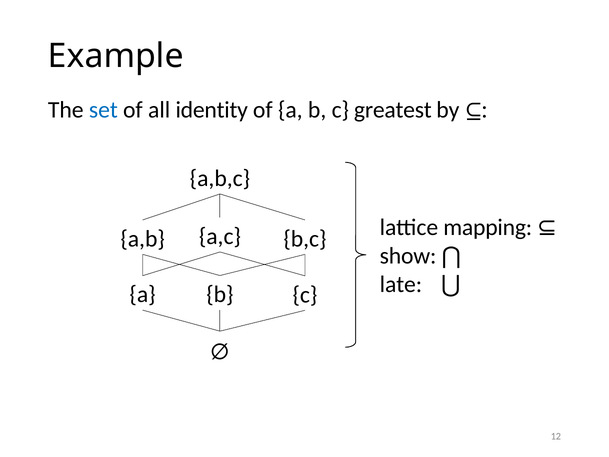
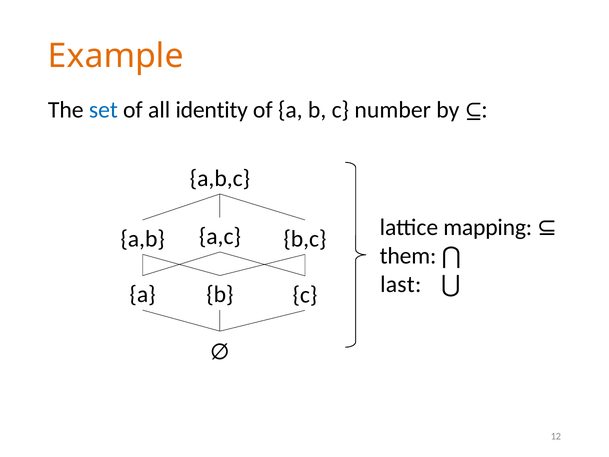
Example colour: black -> orange (116, 56)
greatest: greatest -> number (393, 110)
show: show -> them (408, 256)
late: late -> last (401, 284)
